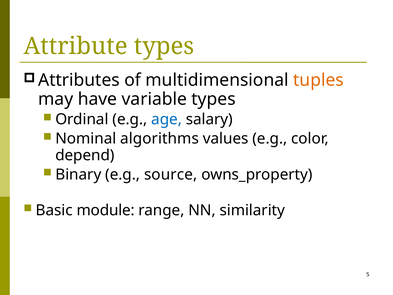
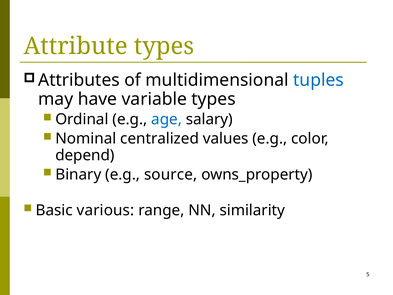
tuples colour: orange -> blue (318, 80)
algorithms: algorithms -> centralized (160, 139)
module: module -> various (105, 210)
